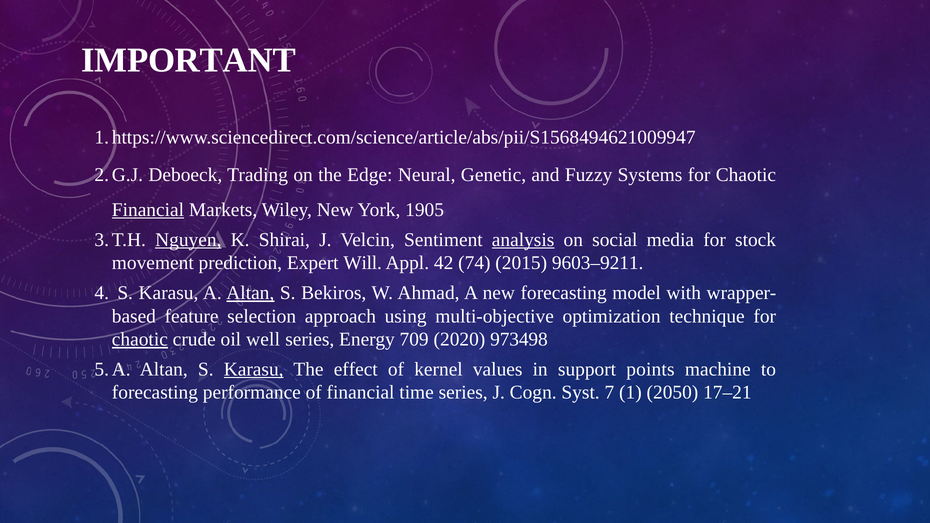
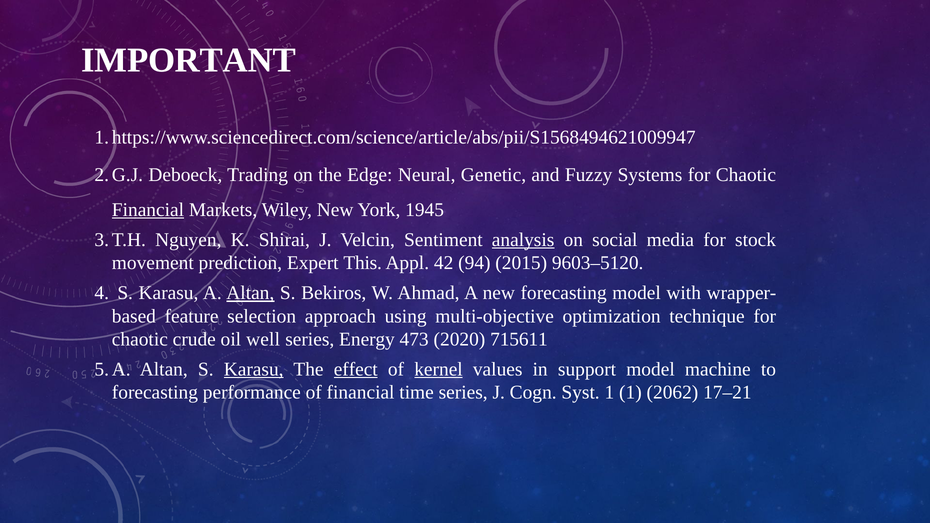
1905: 1905 -> 1945 (425, 210)
Nguyen underline: present -> none (188, 240)
Will: Will -> This (363, 263)
74: 74 -> 94 (474, 263)
9603–9211: 9603–9211 -> 9603–5120 (598, 263)
chaotic underline: present -> none (140, 339)
709: 709 -> 473 (414, 339)
973498: 973498 -> 715611 (519, 339)
effect underline: none -> present (356, 369)
kernel underline: none -> present (439, 369)
support points: points -> model (651, 369)
Syst 7: 7 -> 1 (609, 393)
2050: 2050 -> 2062 (672, 393)
